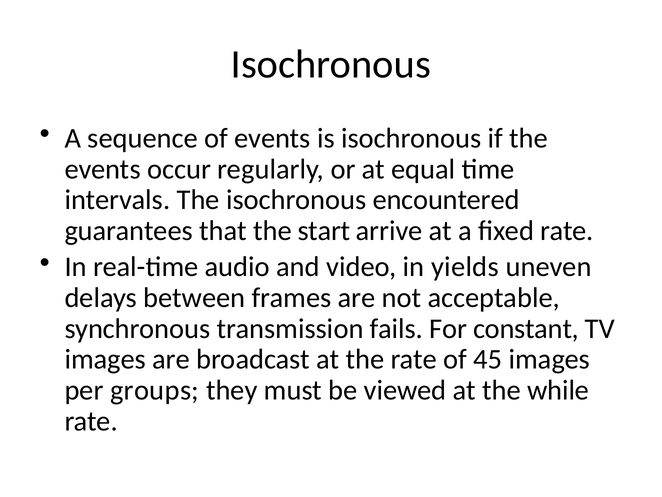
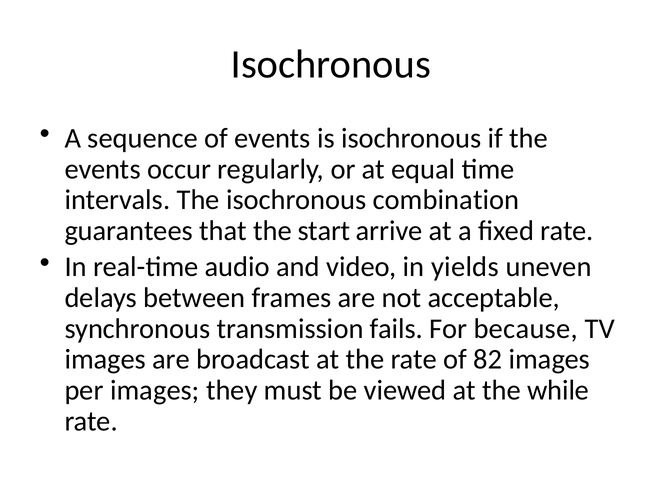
encountered: encountered -> combination (446, 200)
constant: constant -> because (526, 328)
45: 45 -> 82 (488, 359)
per groups: groups -> images (155, 390)
